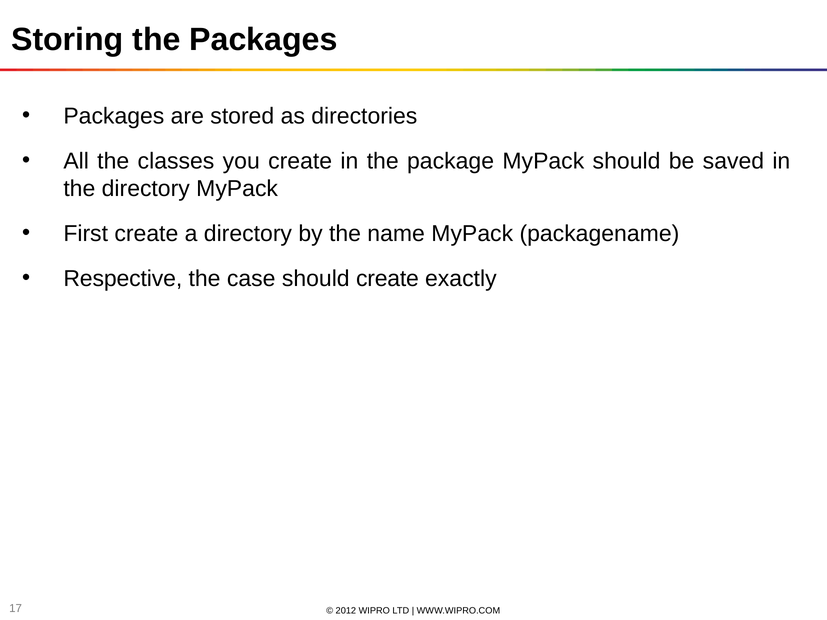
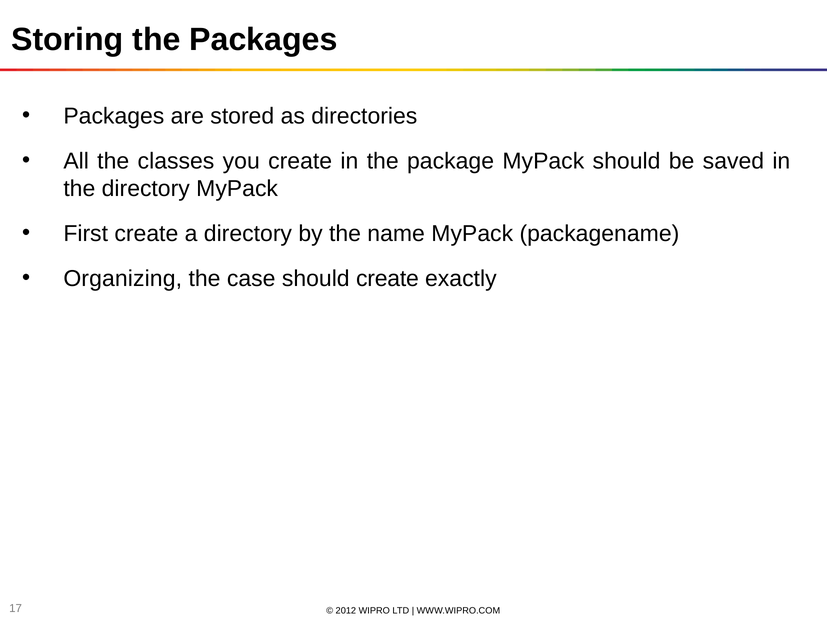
Respective: Respective -> Organizing (123, 279)
